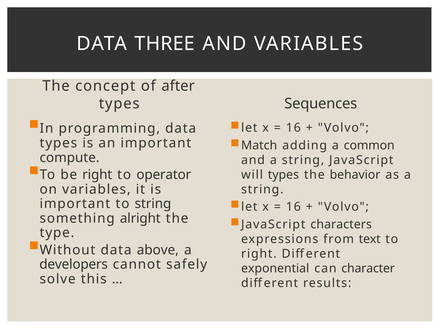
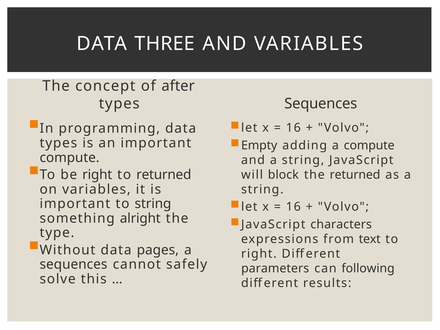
Match: Match -> Empty (259, 145)
a common: common -> compute (369, 145)
to operator: operator -> returned (164, 175)
will types: types -> block (283, 175)
the behavior: behavior -> returned (355, 175)
above: above -> pages (158, 250)
developers: developers -> sequences (73, 264)
exponential: exponential -> parameters (275, 269)
character: character -> following (368, 269)
